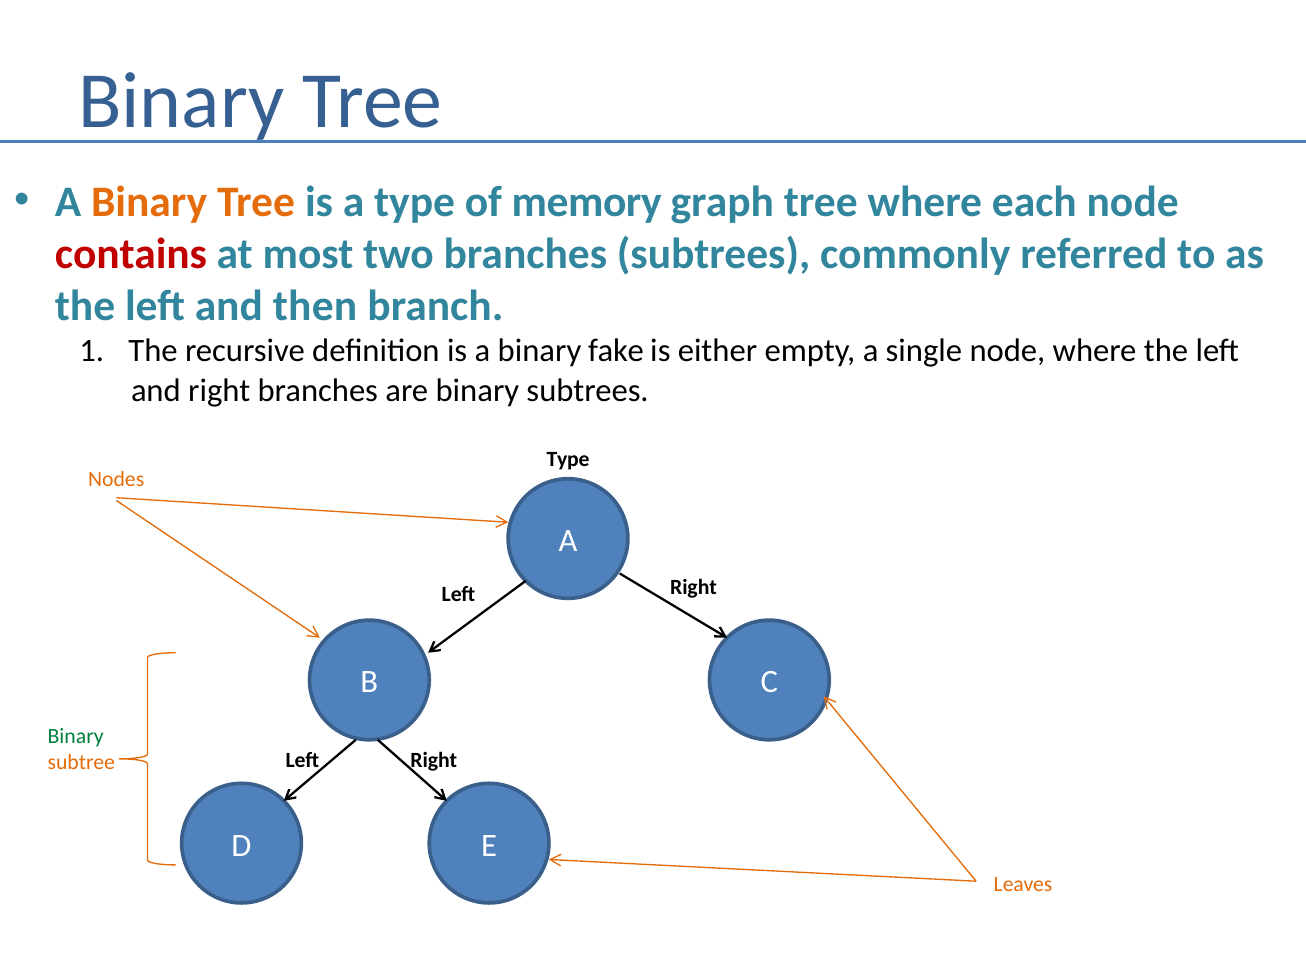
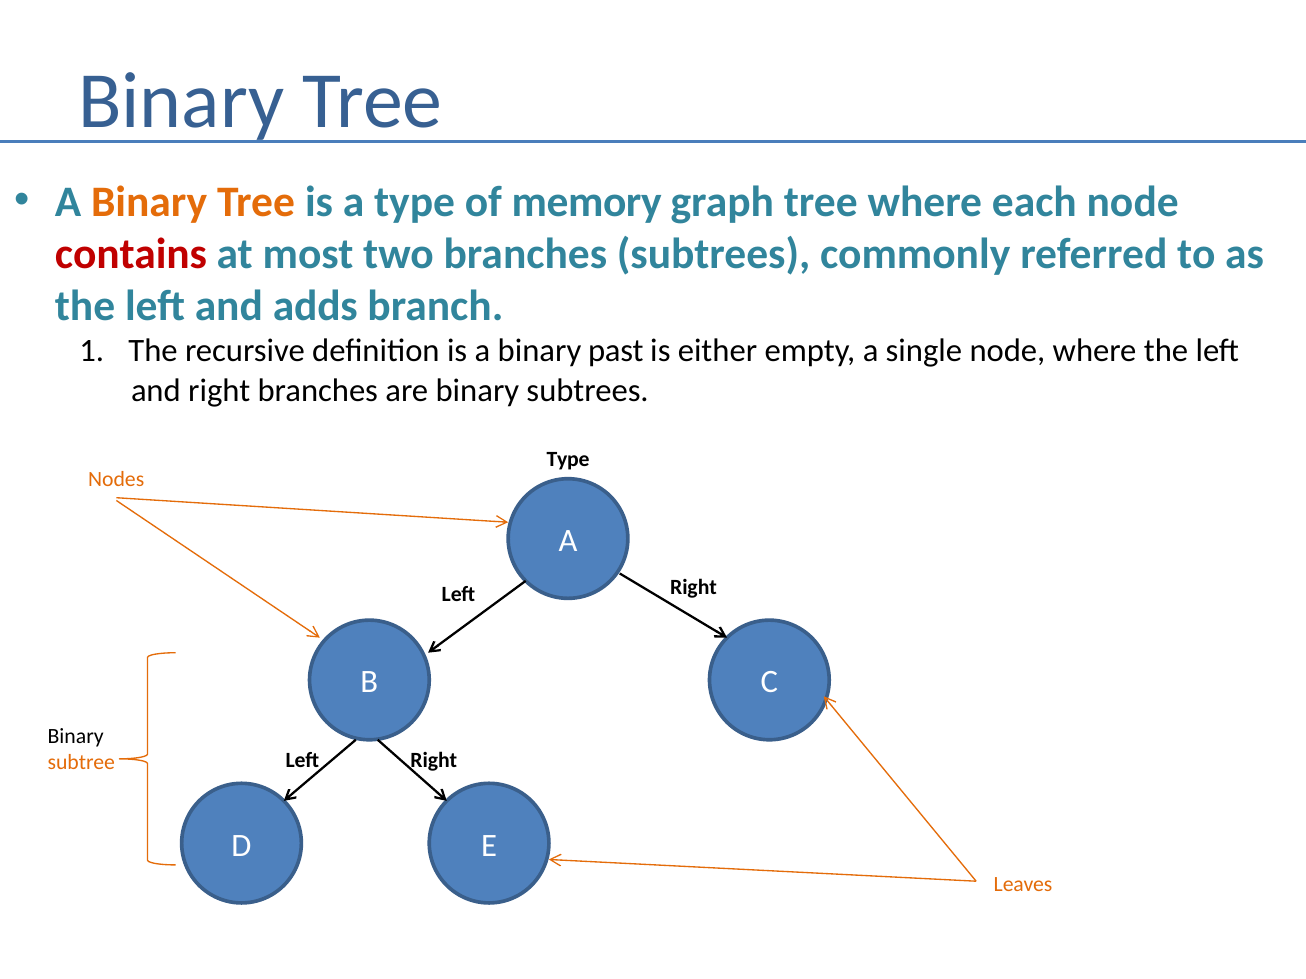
then: then -> adds (315, 306)
fake: fake -> past (616, 351)
Binary colour: green -> black (76, 737)
